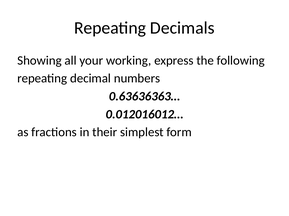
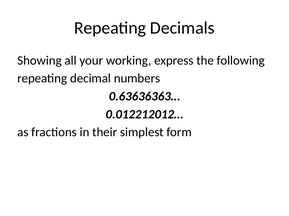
0.012016012…: 0.012016012… -> 0.012212012… (144, 115)
